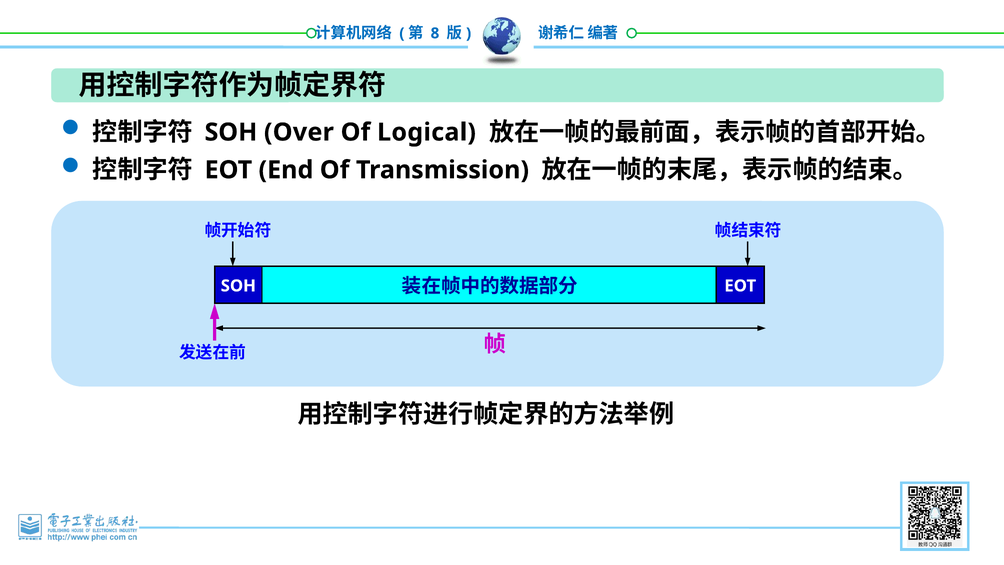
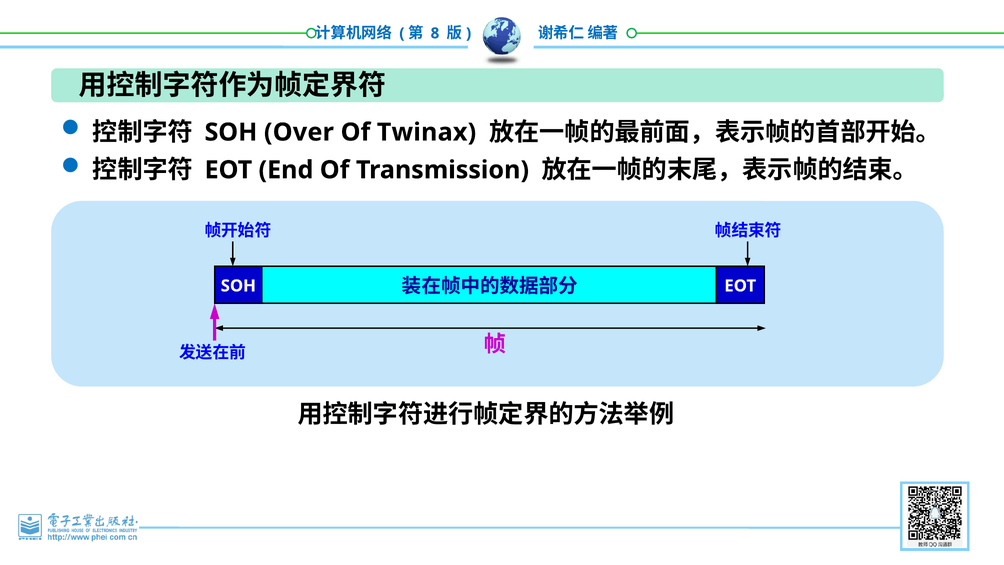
Logical: Logical -> Twinax (427, 132)
